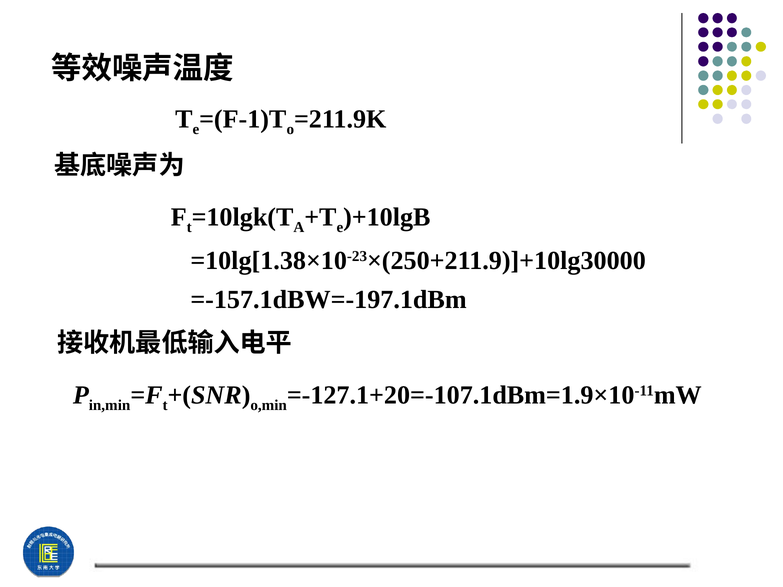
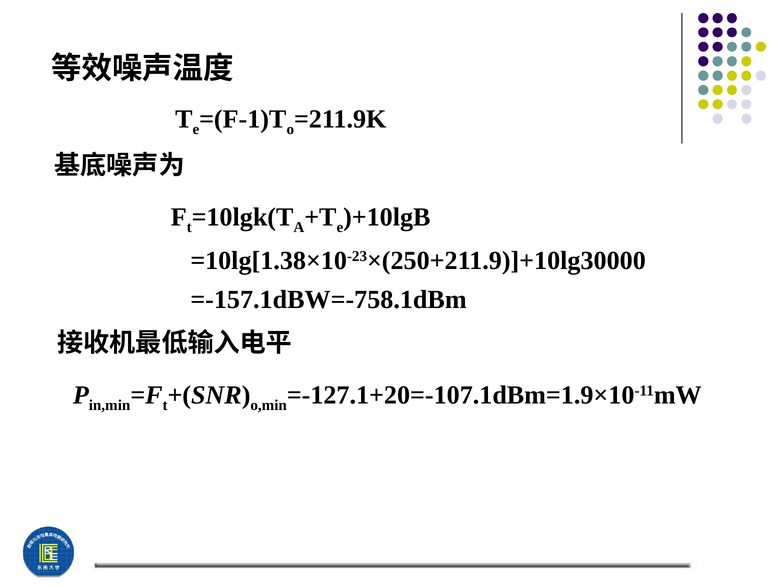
=-157.1dBW=-197.1dBm: =-157.1dBW=-197.1dBm -> =-157.1dBW=-758.1dBm (329, 300)
